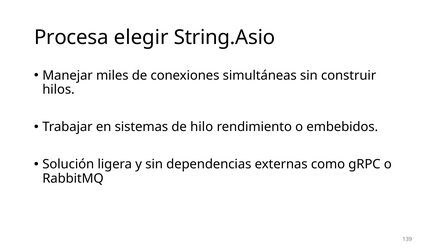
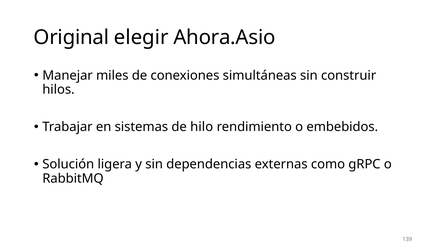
Procesa: Procesa -> Original (71, 37)
String.Asio: String.Asio -> Ahora.Asio (224, 37)
